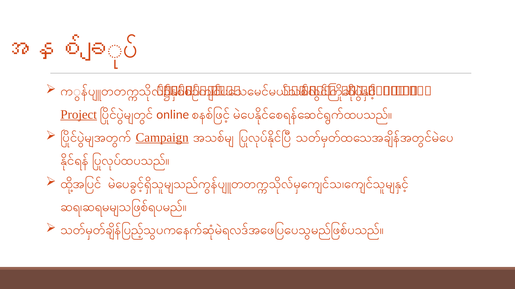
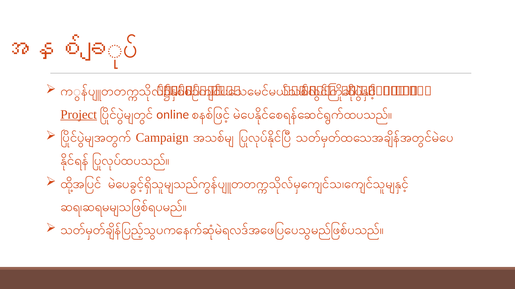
Campaign underline: present -> none (162, 138)
